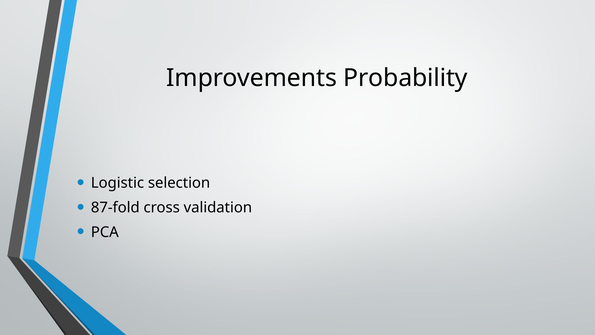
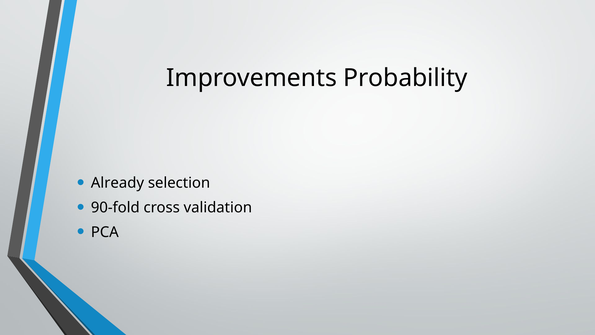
Logistic: Logistic -> Already (117, 183)
87-fold: 87-fold -> 90-fold (115, 207)
